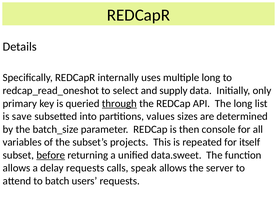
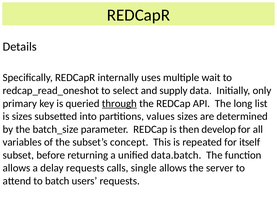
multiple long: long -> wait (211, 78)
is save: save -> sizes (22, 116)
console: console -> develop (219, 129)
projects: projects -> concept (129, 142)
before underline: present -> none (51, 155)
data.sweet: data.sweet -> data.batch (176, 155)
speak: speak -> single (144, 168)
